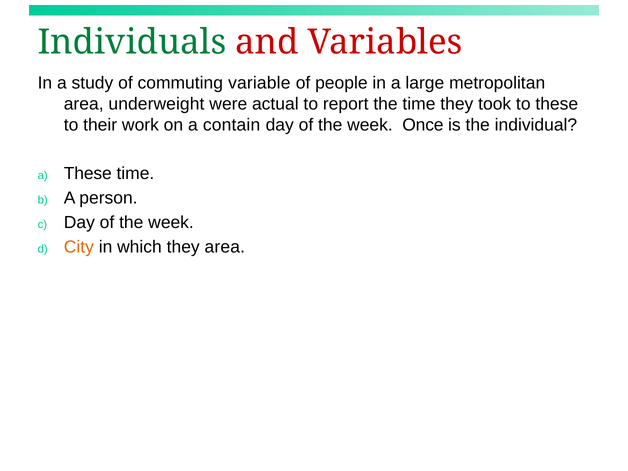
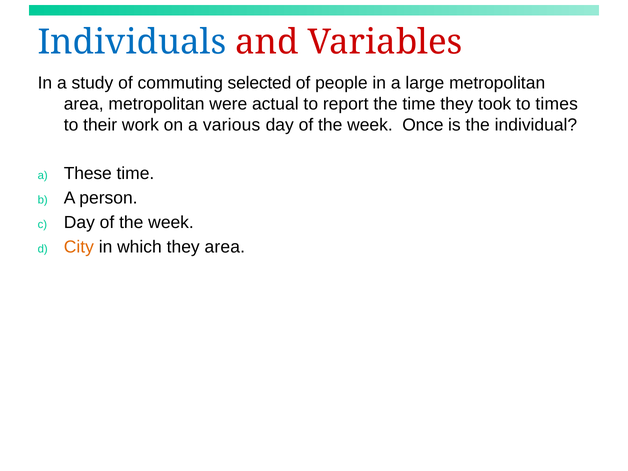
Individuals colour: green -> blue (132, 42)
variable: variable -> selected (259, 83)
area underweight: underweight -> metropolitan (156, 104)
to these: these -> times (557, 104)
contain: contain -> various (232, 125)
